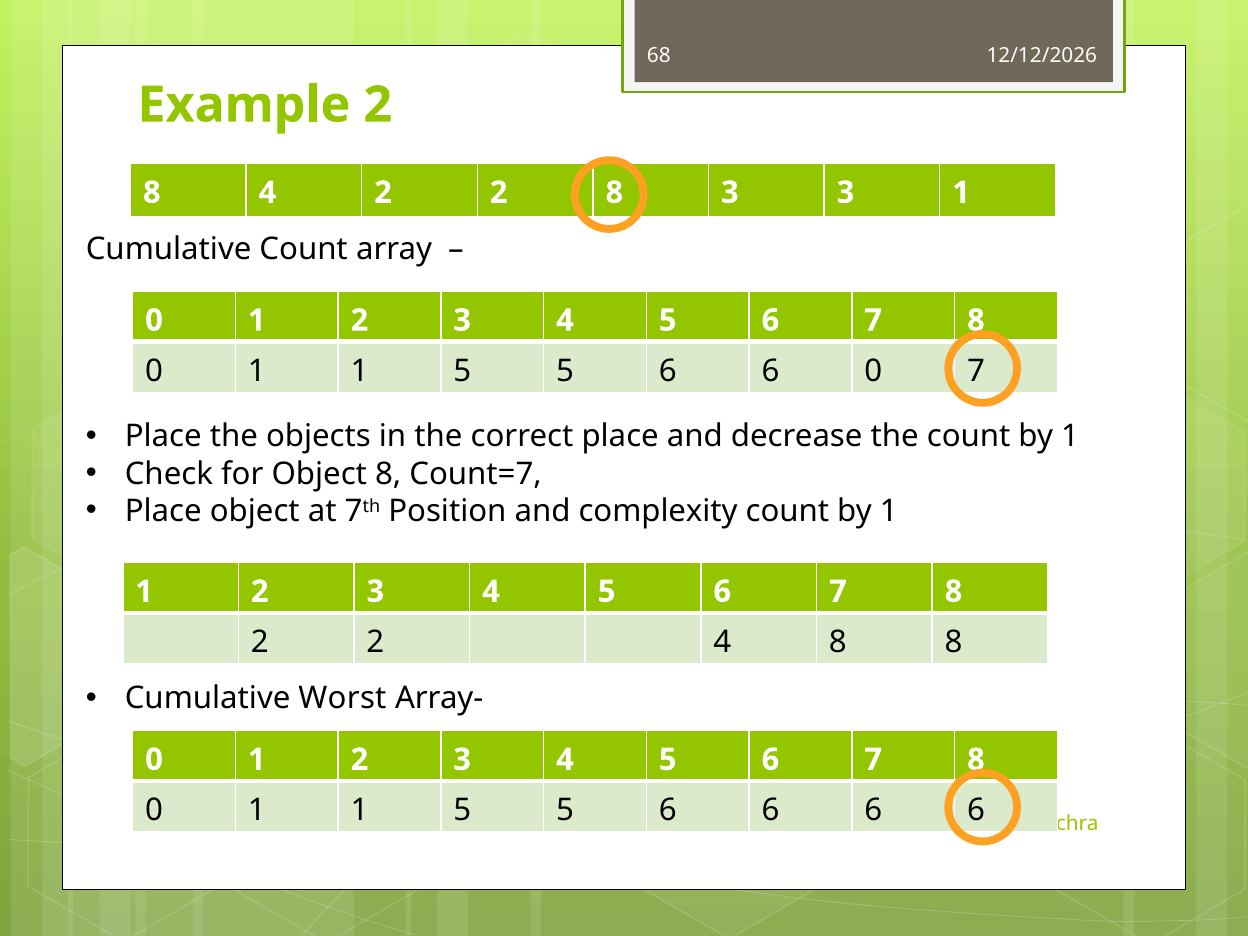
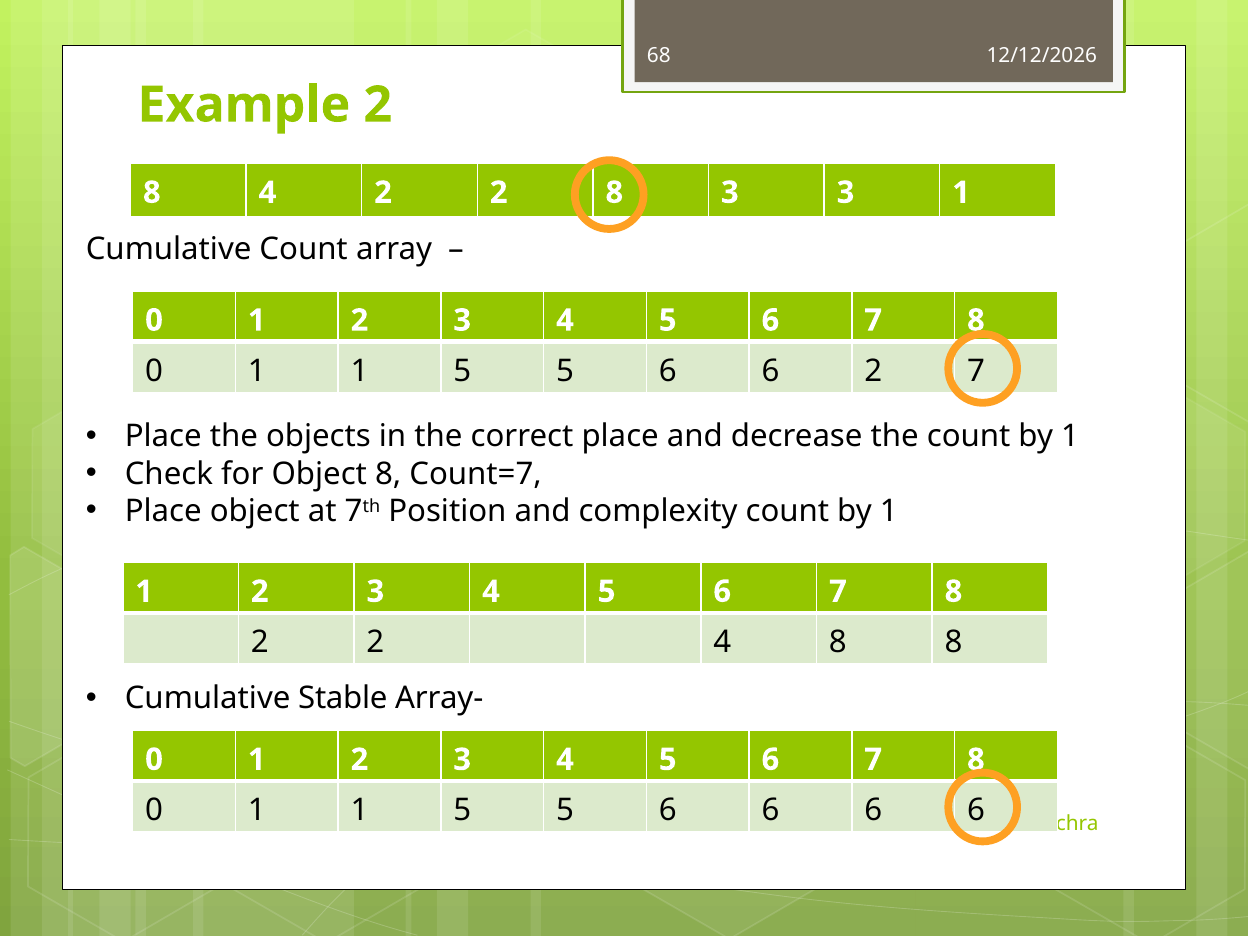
6 0: 0 -> 2 (873, 371)
Worst: Worst -> Stable (343, 699)
